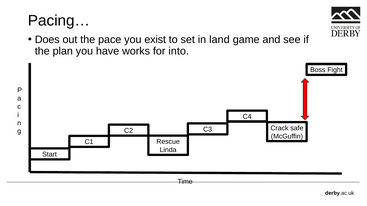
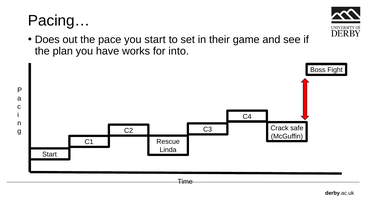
you exist: exist -> start (155, 40)
land: land -> their (219, 40)
